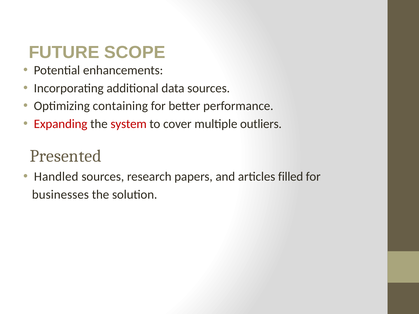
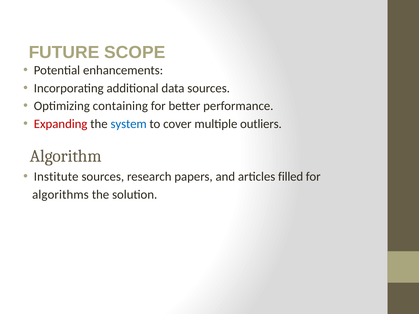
system colour: red -> blue (129, 124)
Presented: Presented -> Algorithm (66, 156)
Handled: Handled -> Institute (56, 177)
businesses: businesses -> algorithms (60, 195)
